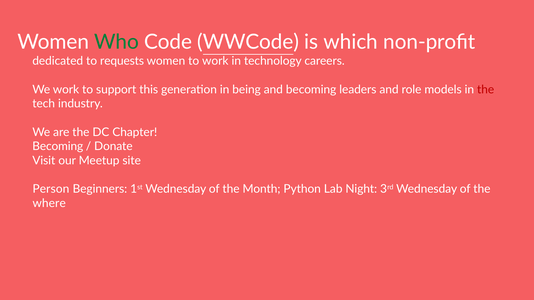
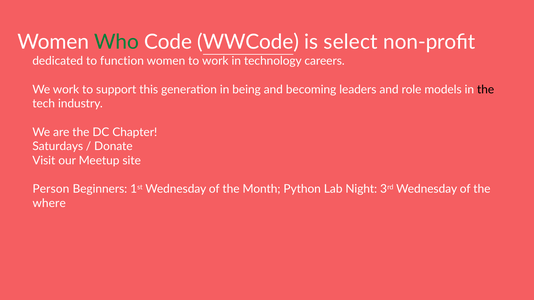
which: which -> select (351, 42)
requests: requests -> function (122, 61)
the colour: red -> black (486, 90)
Becoming: Becoming -> Saturdays (58, 147)
